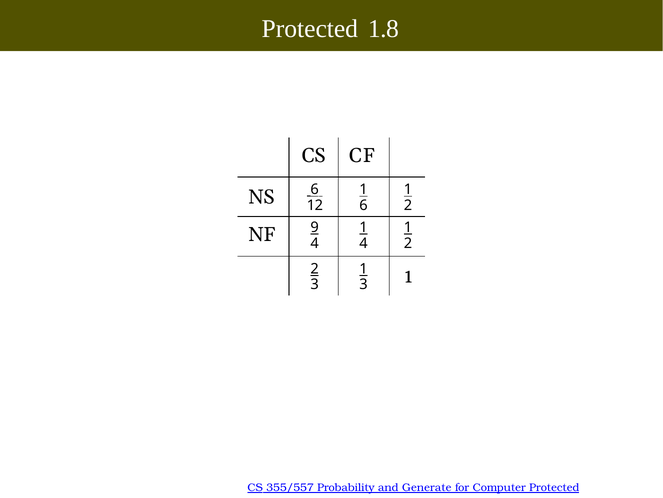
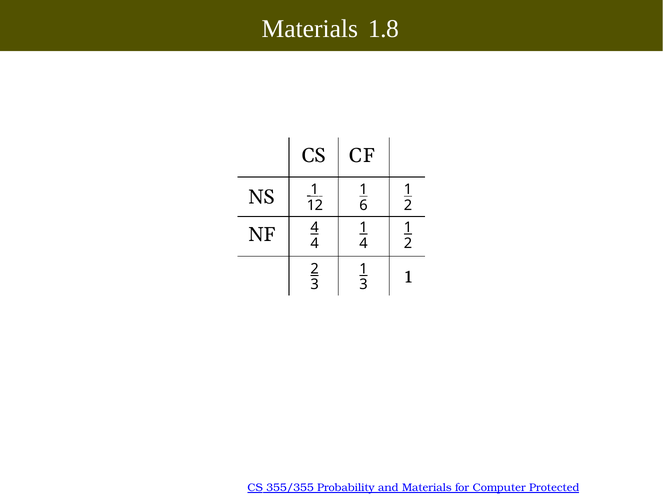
Protected: Protected -> Materials (310, 29)
NS 6: 6 -> 1 (315, 189)
NF 9: 9 -> 4 (315, 227)
355/557: 355/557 -> 355/355 (290, 487)
and Generate: Generate -> Materials (427, 487)
